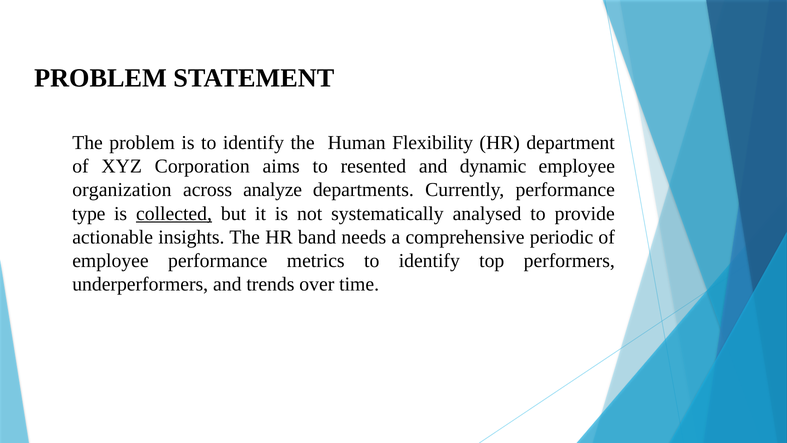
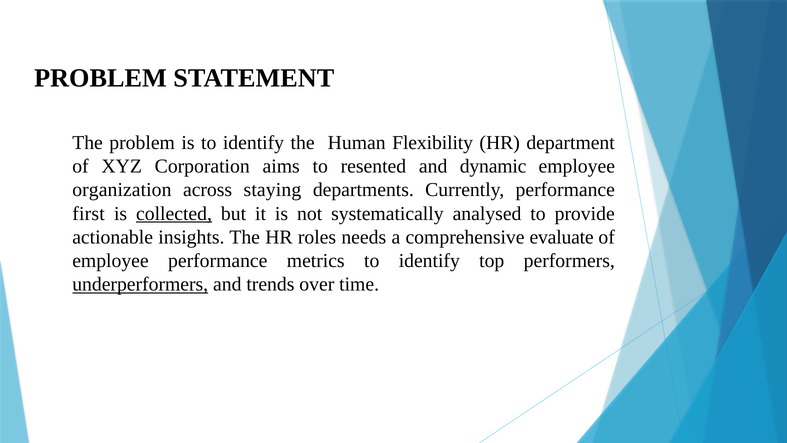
analyze: analyze -> staying (272, 190)
type: type -> first (89, 213)
band: band -> roles (317, 237)
periodic: periodic -> evaluate (562, 237)
underperformers underline: none -> present (140, 284)
